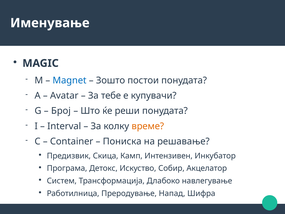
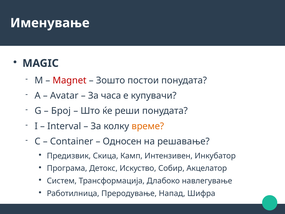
Magnet colour: blue -> red (70, 80)
тебе: тебе -> часа (111, 95)
Пониска: Пониска -> Односен (122, 141)
